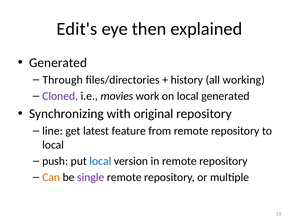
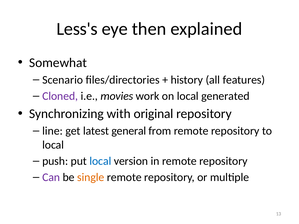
Edit's: Edit's -> Less's (77, 29)
Generated: Generated -> Somewhat (58, 63)
Through: Through -> Scenario (63, 80)
working: working -> features (244, 80)
feature: feature -> general (129, 131)
Can colour: orange -> purple (51, 177)
single colour: purple -> orange (91, 177)
